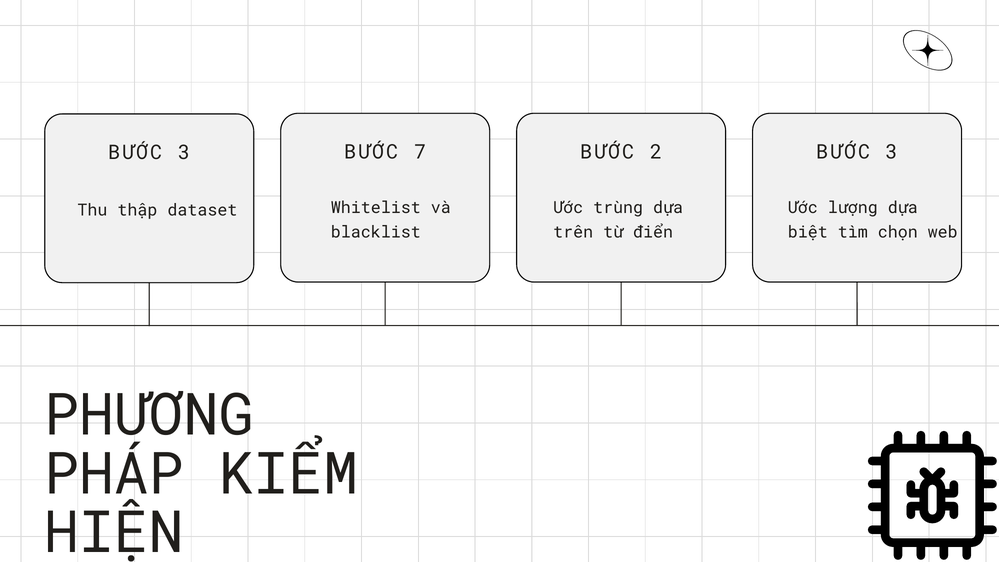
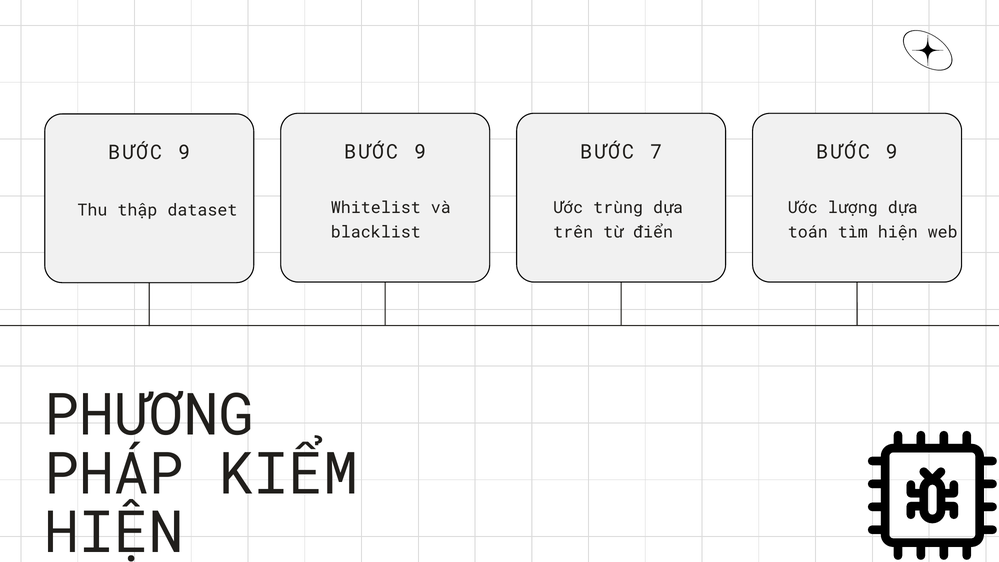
3: 3 -> 9 (184, 153)
7: 7 -> 9 (420, 152)
2: 2 -> 7 (656, 152)
3: 3 -> 9 (892, 152)
biệt: biệt -> toán (808, 232)
tìm chọn: chọn -> hiện (898, 232)
